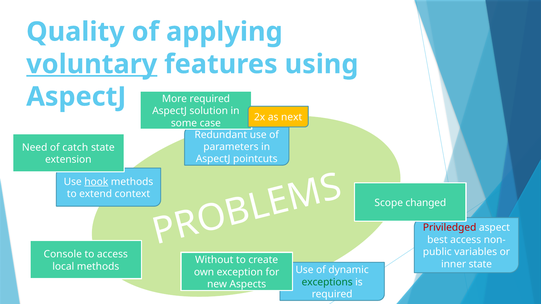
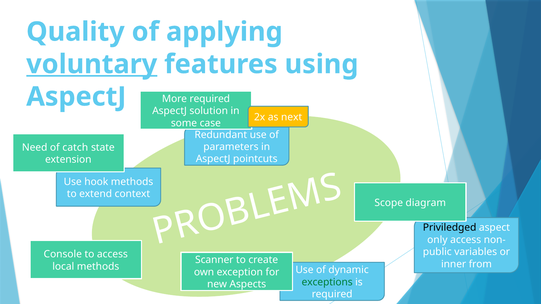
hook underline: present -> none (96, 182)
changed: changed -> diagram (426, 203)
Priviledged colour: red -> black (450, 228)
best: best -> only (437, 240)
Without: Without -> Scanner (214, 260)
inner state: state -> from (480, 264)
